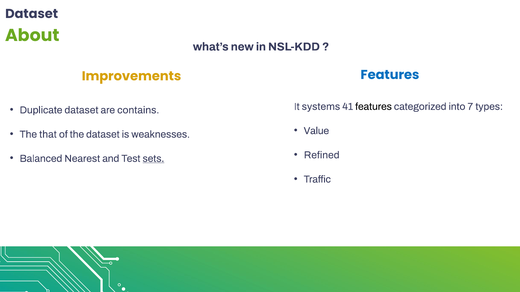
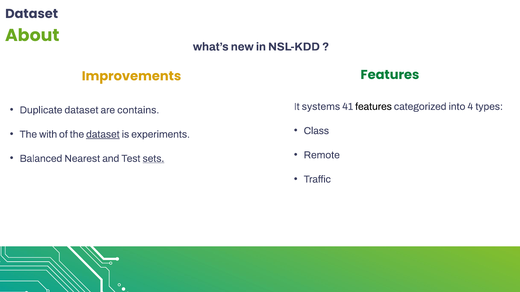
Features colour: blue -> green (390, 75)
7: 7 -> 4 (470, 107)
Value: Value -> Class (316, 131)
that: that -> with (48, 135)
dataset underline: none -> present (103, 135)
weaknesses: weaknesses -> experiments (161, 135)
Refined: Refined -> Remote (322, 155)
